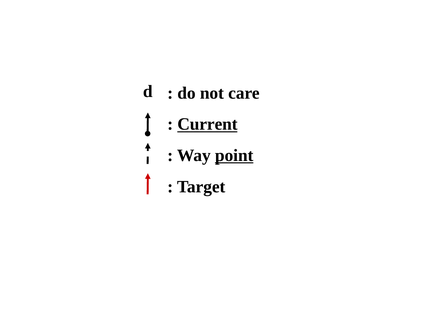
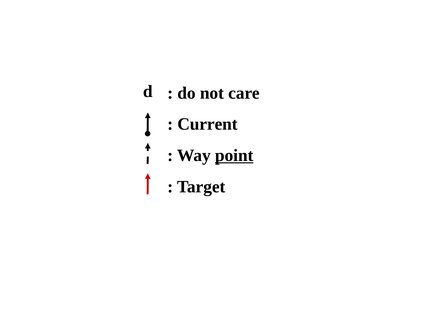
Current underline: present -> none (207, 124)
